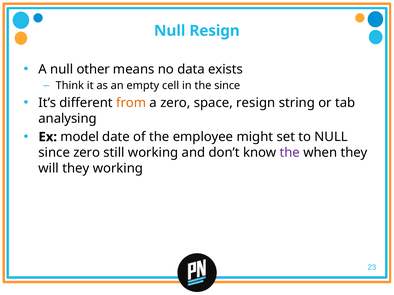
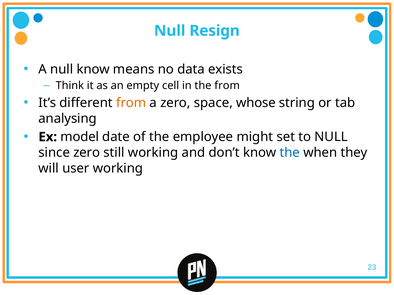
null other: other -> know (93, 69)
the since: since -> from (227, 86)
space resign: resign -> whose (256, 103)
the colour: purple -> blue (290, 153)
will they: they -> user (76, 169)
